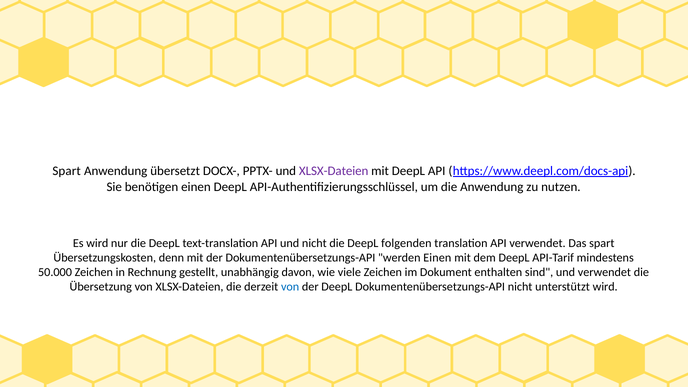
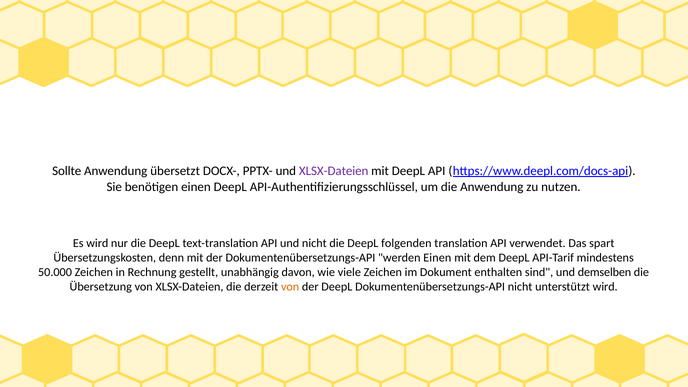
Spart: Spart -> Sollte (67, 171)
und verwendet: verwendet -> demselben (604, 272)
von colour: blue -> orange (290, 287)
